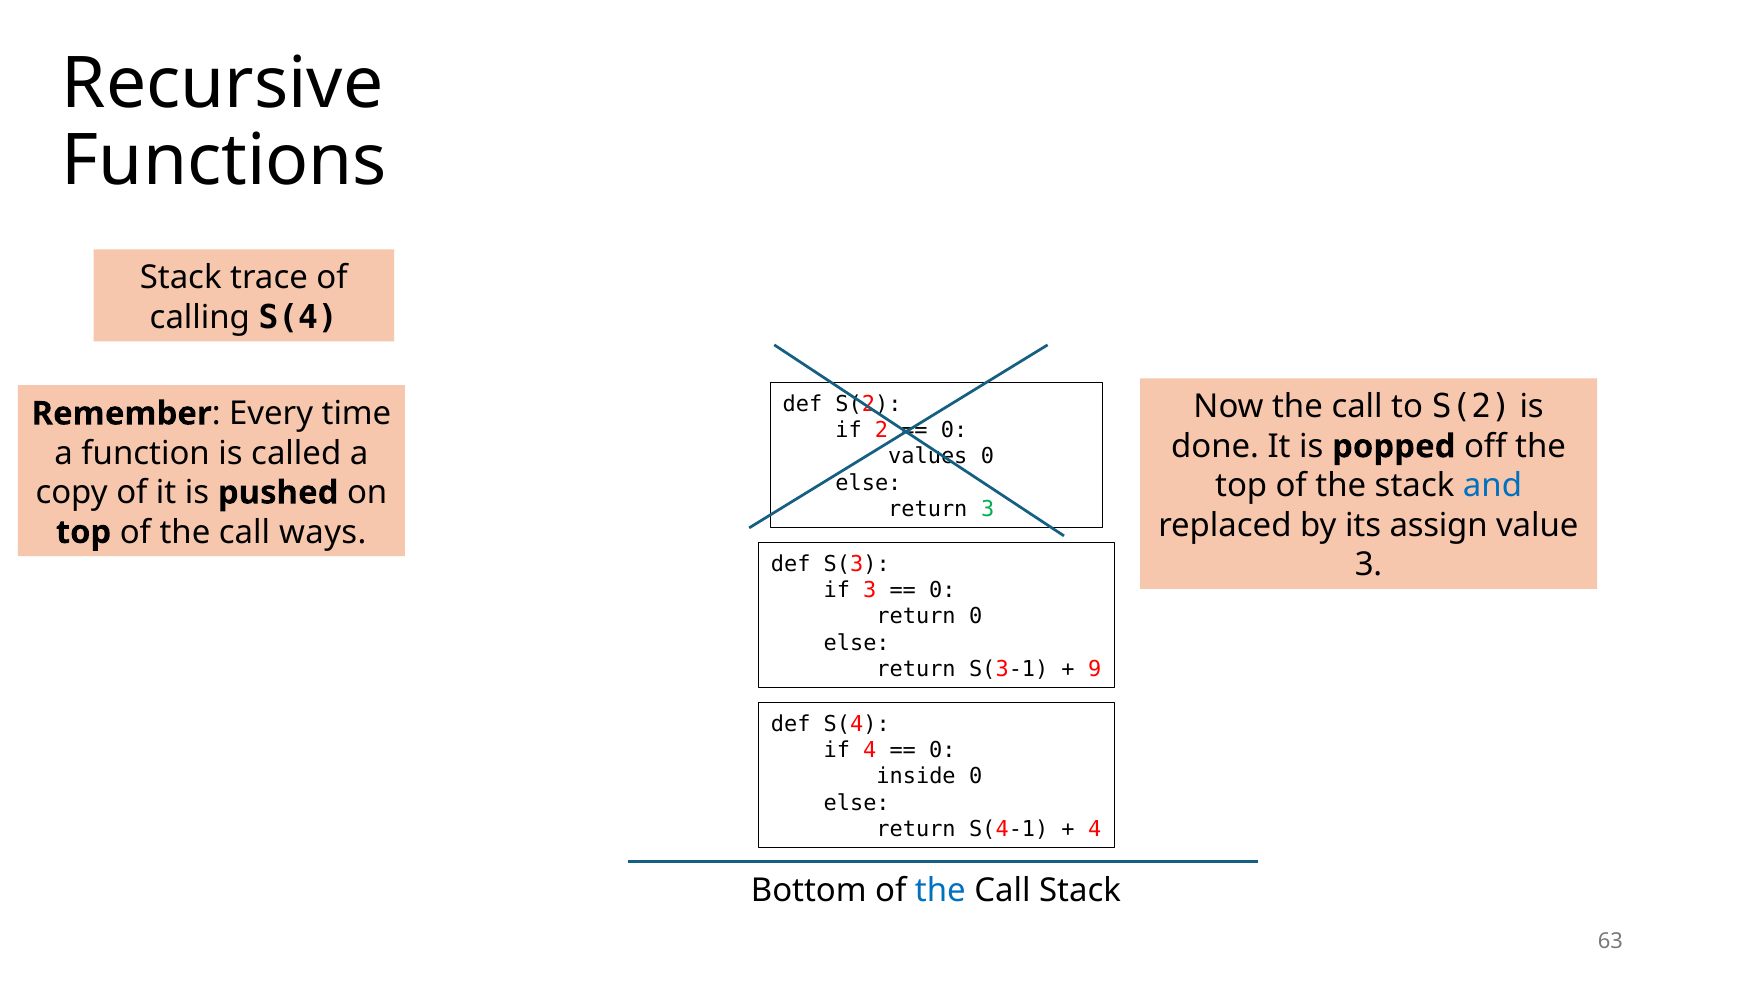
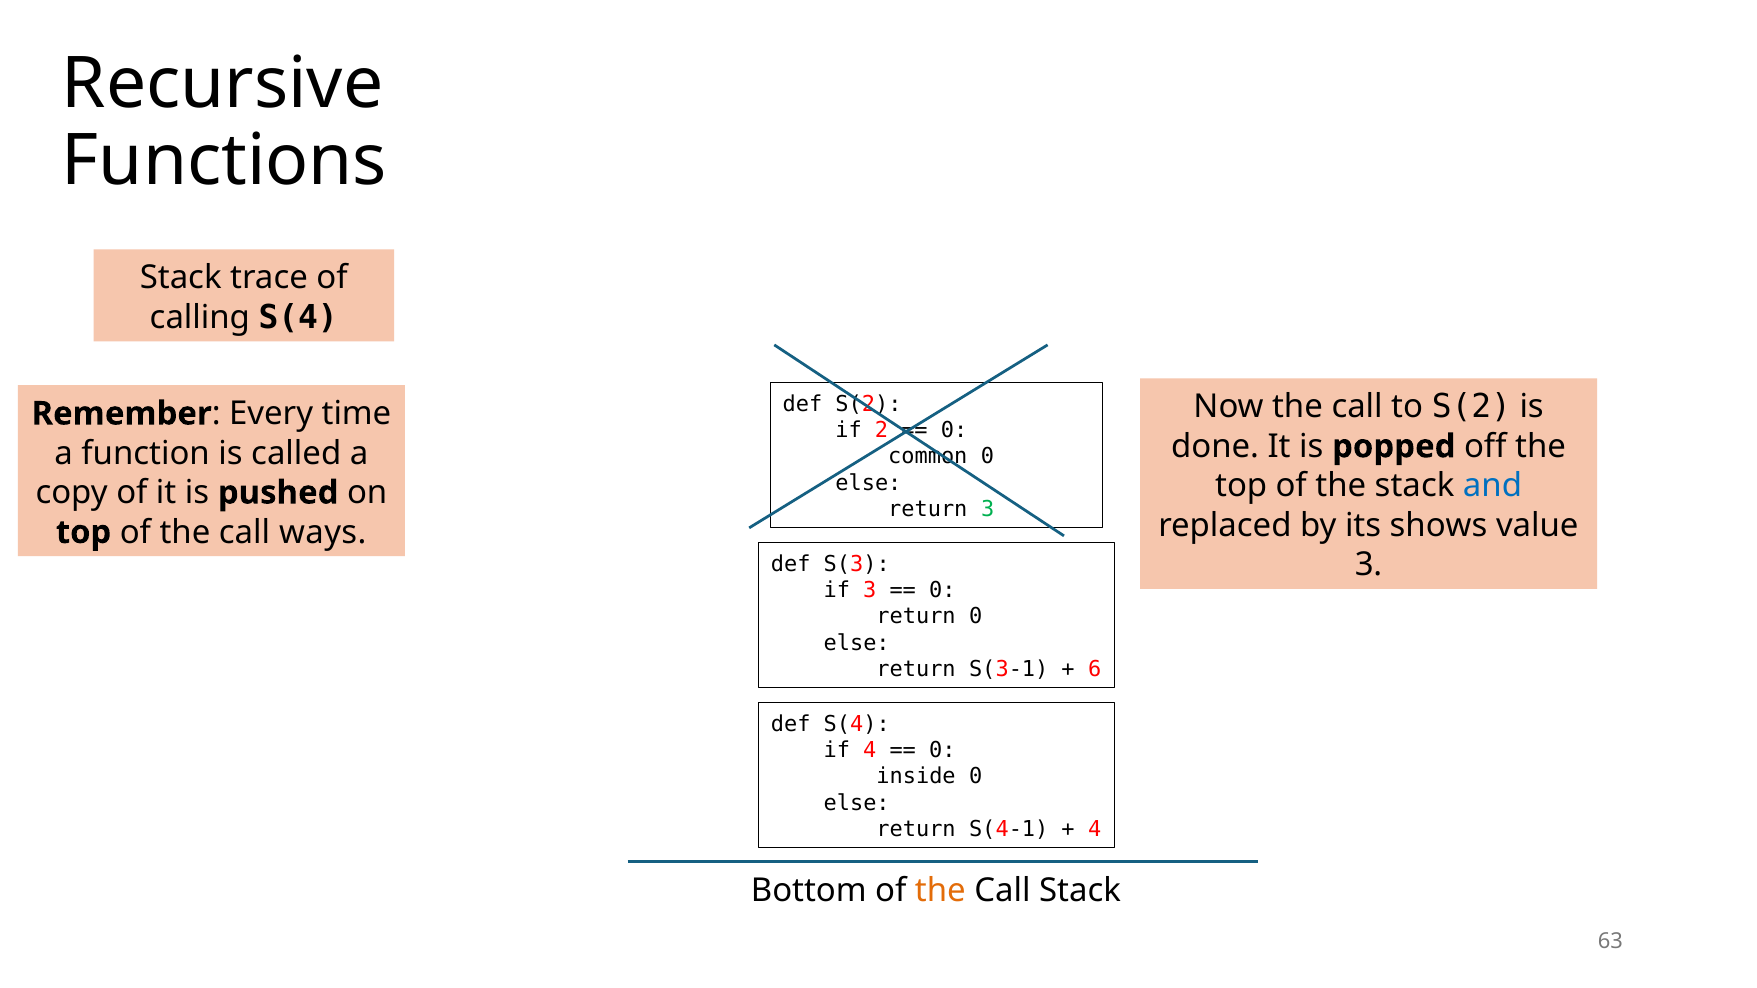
values: values -> common (928, 457)
assign: assign -> shows (1439, 526)
9: 9 -> 6 (1095, 669)
the colour: blue -> orange (940, 891)
